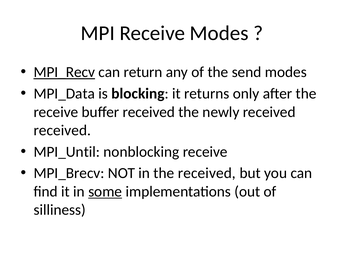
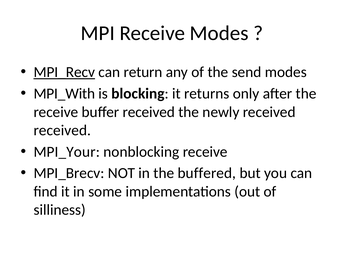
MPI_Data: MPI_Data -> MPI_With (64, 94)
MPI_Until: MPI_Until -> MPI_Your (67, 152)
the received: received -> buffered (207, 173)
some underline: present -> none (105, 192)
